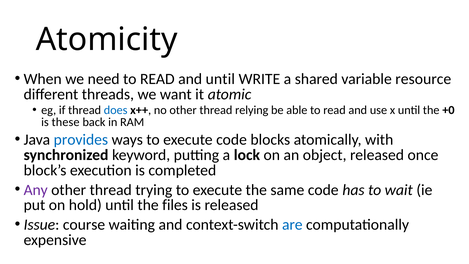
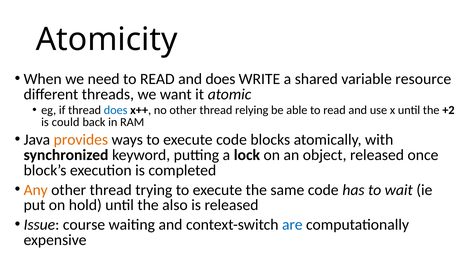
and until: until -> does (220, 79)
+0: +0 -> +2 (448, 110)
these: these -> could (66, 122)
provides colour: blue -> orange (81, 140)
Any colour: purple -> orange (36, 190)
files: files -> also (175, 205)
